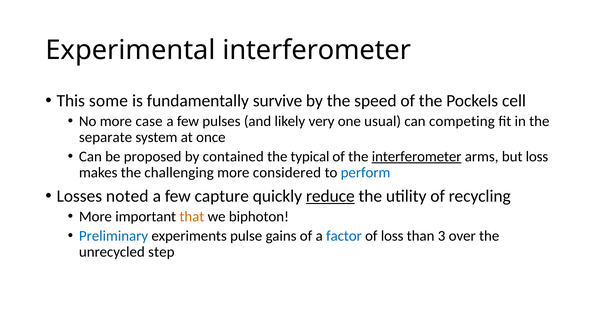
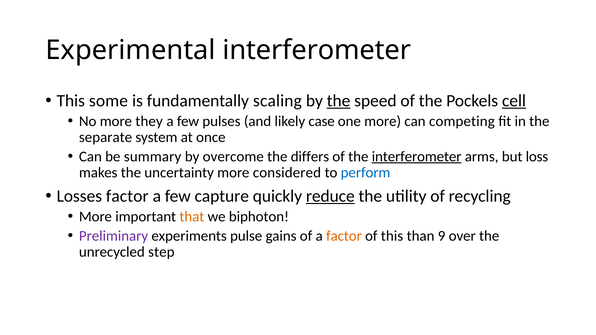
survive: survive -> scaling (277, 101)
the underline: none -> present (339, 101)
cell underline: none -> present (514, 101)
case: case -> they (149, 121)
very: very -> case (322, 121)
one usual: usual -> more (383, 121)
proposed: proposed -> summary (153, 157)
contained: contained -> overcome (233, 157)
typical: typical -> differs (310, 157)
challenging: challenging -> uncertainty (179, 173)
Losses noted: noted -> factor (127, 196)
Preliminary colour: blue -> purple (114, 236)
factor colour: blue -> orange (344, 236)
of loss: loss -> this (392, 236)
3: 3 -> 9 (442, 236)
